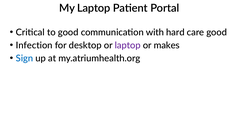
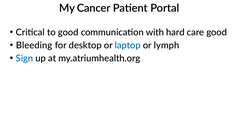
My Laptop: Laptop -> Cancer (94, 8)
Infection: Infection -> Bleeding (34, 46)
laptop colour: purple -> blue (128, 46)
makes: makes -> lymph (167, 46)
